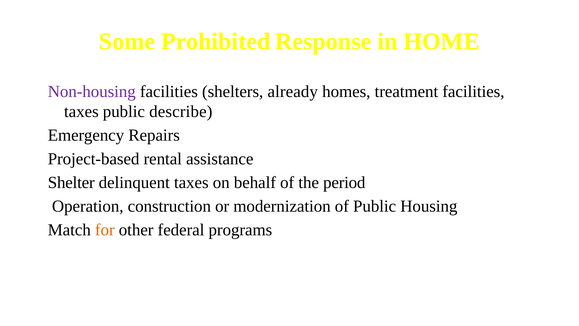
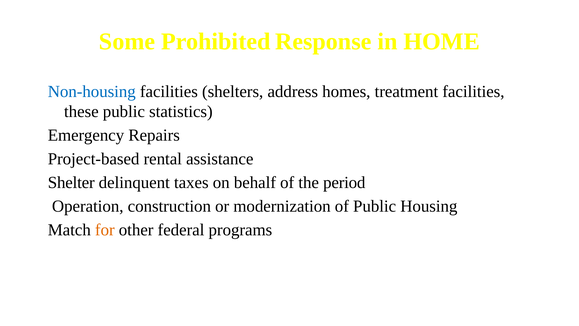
Non-housing colour: purple -> blue (92, 91)
already: already -> address (293, 91)
taxes: taxes -> these (81, 112)
describe: describe -> statistics (181, 112)
